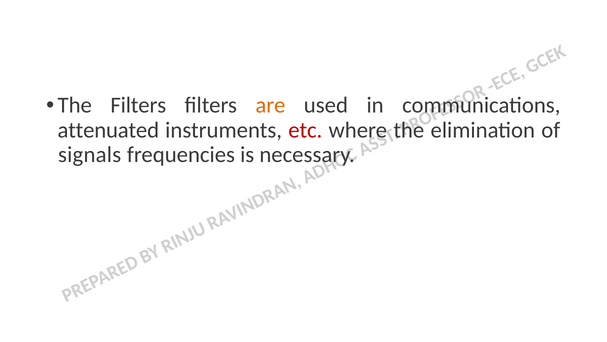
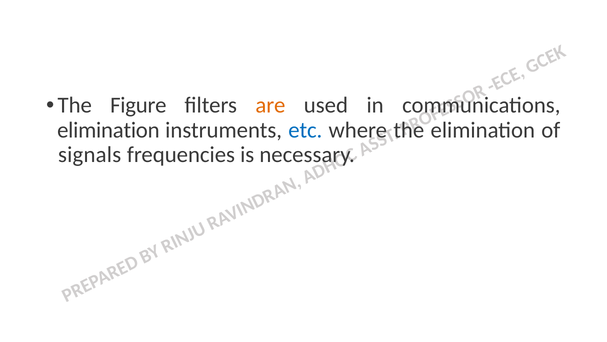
The Filters: Filters -> Figure (138, 105)
attenuated: attenuated -> elimination (108, 130)
etc colour: red -> blue (305, 130)
